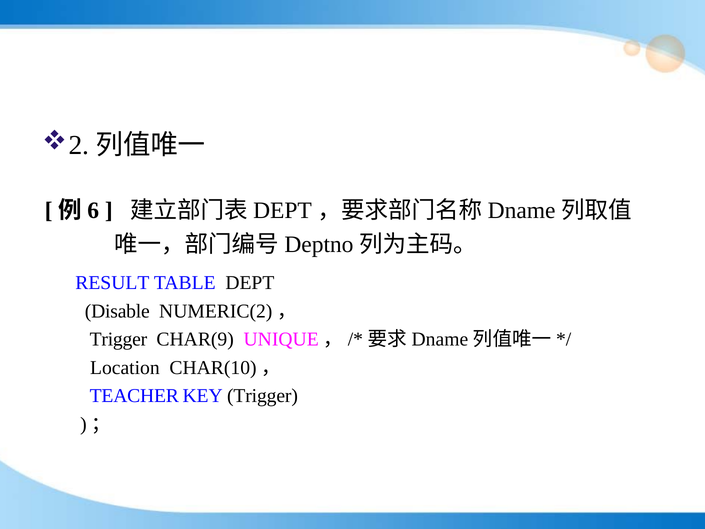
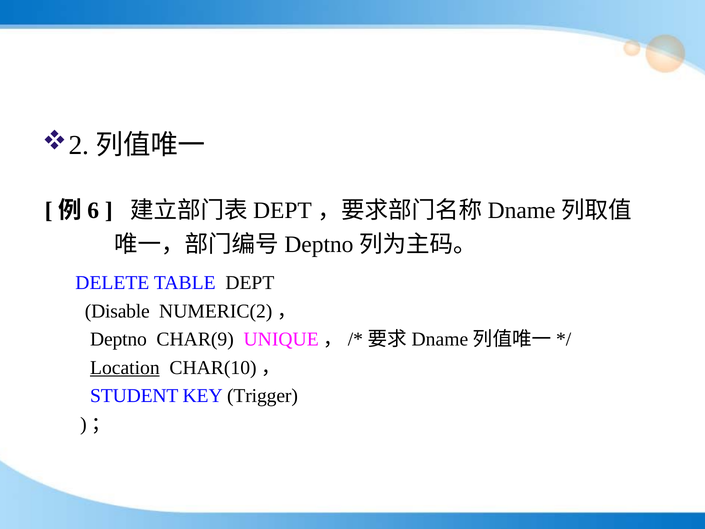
RESULT: RESULT -> DELETE (112, 283)
Trigger: Trigger -> Deptno (118, 339)
Location underline: none -> present (125, 367)
TEACHER: TEACHER -> STUDENT (134, 396)
